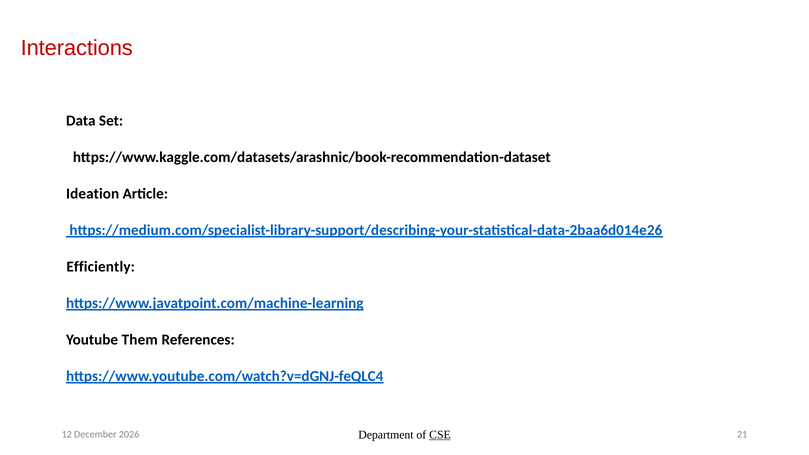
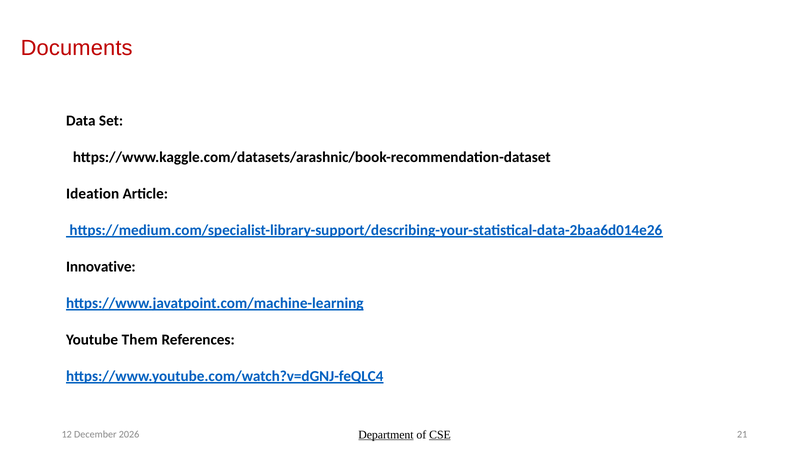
Interactions: Interactions -> Documents (77, 48)
Efficiently: Efficiently -> Innovative (101, 267)
Department underline: none -> present (386, 435)
